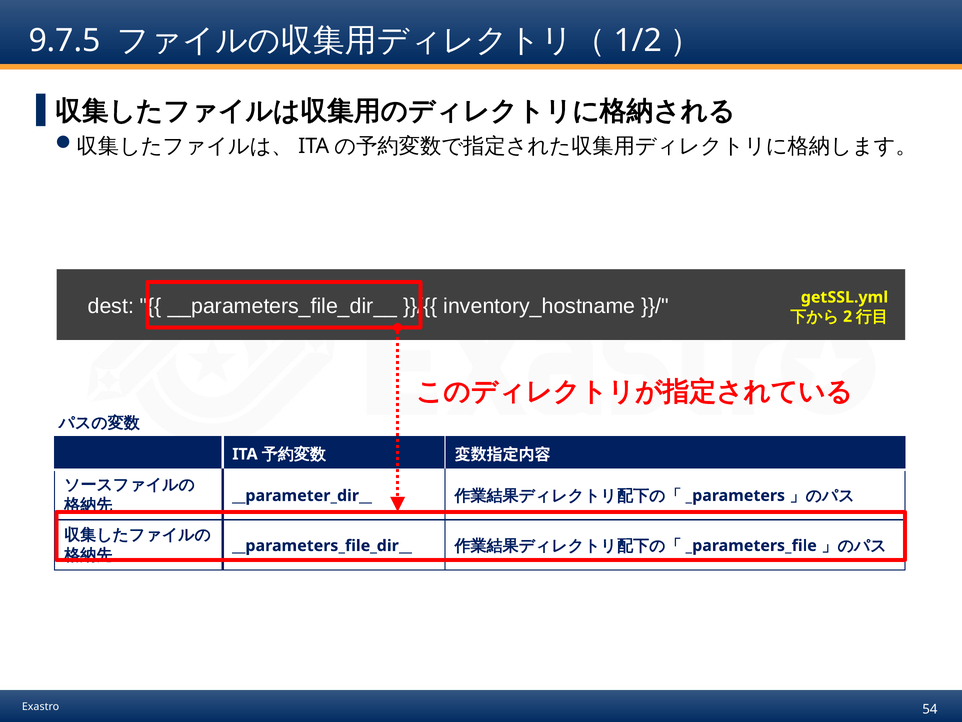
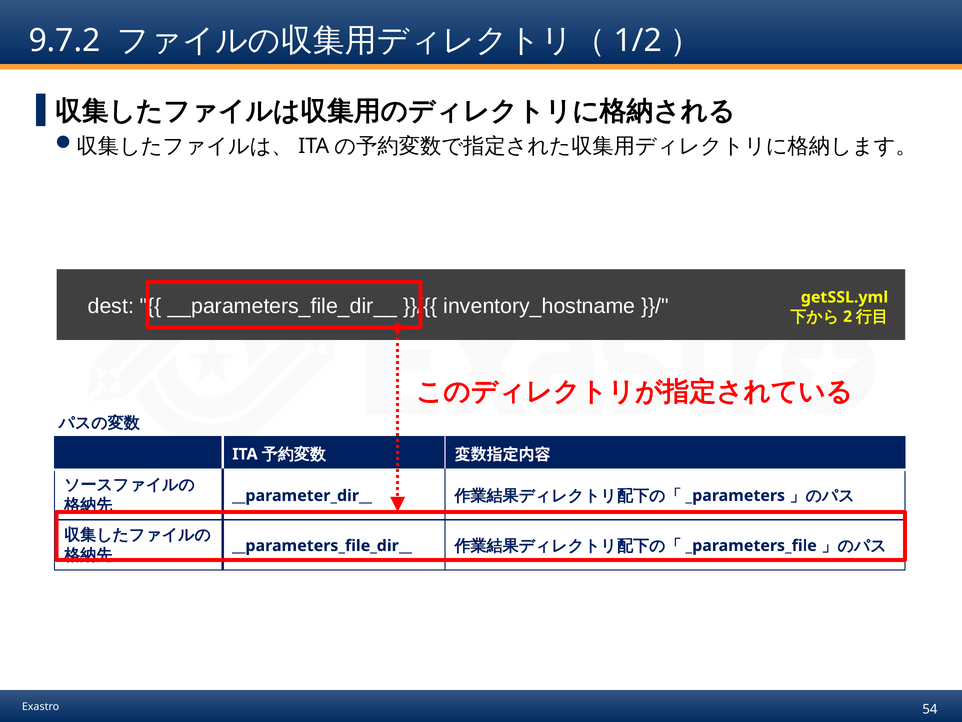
9.7.5: 9.7.5 -> 9.7.2 (65, 41)
